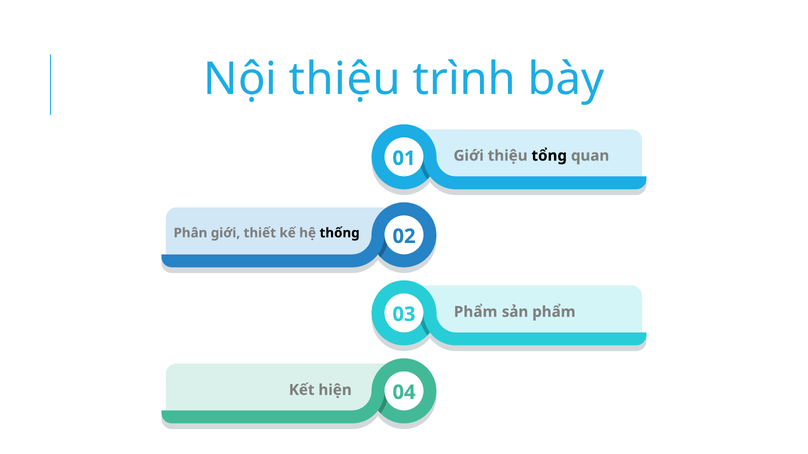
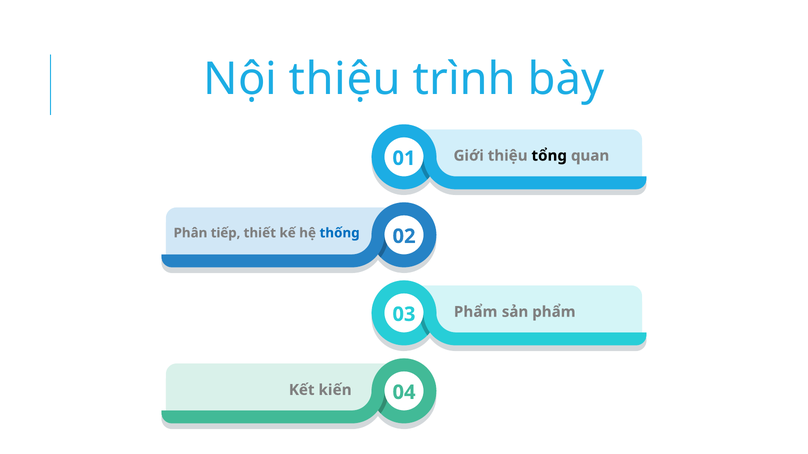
Phân giới: giới -> tiếp (226, 233)
thống colour: black -> blue (340, 233)
hiện: hiện -> kiến (335, 390)
